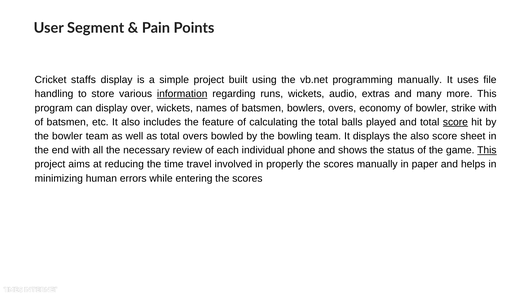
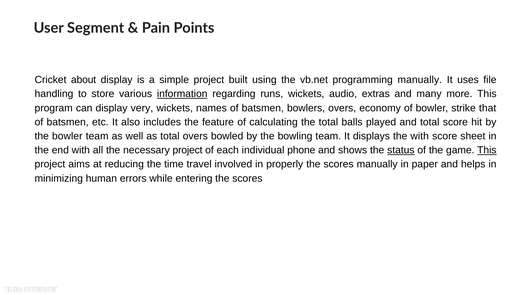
staffs: staffs -> about (84, 80)
over: over -> very (142, 108)
strike with: with -> that (488, 108)
score underline: present -> none (455, 122)
the also: also -> with (420, 136)
necessary review: review -> project (188, 150)
status underline: none -> present (401, 150)
